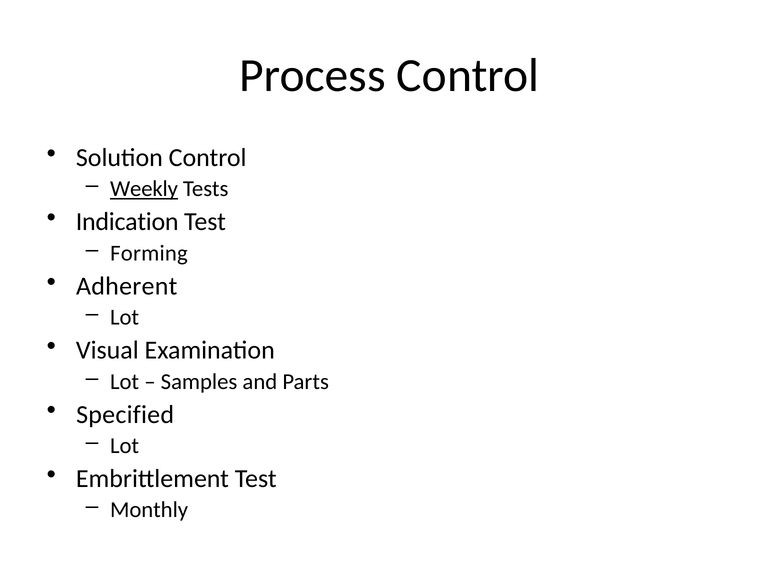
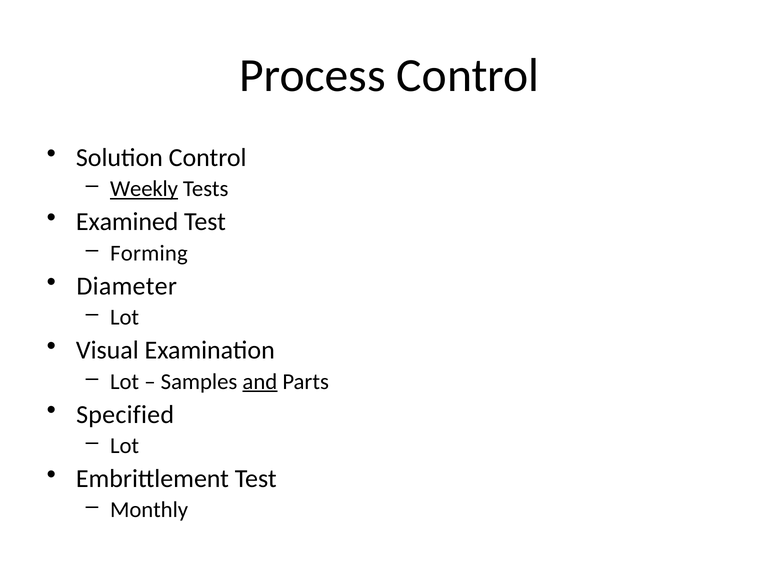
Indication: Indication -> Examined (127, 222)
Adherent: Adherent -> Diameter (127, 286)
and underline: none -> present (260, 382)
